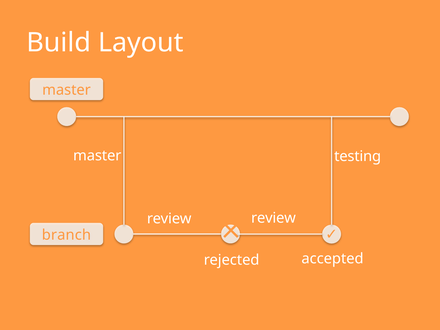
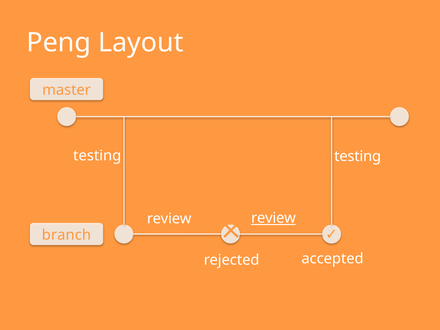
Build: Build -> Peng (59, 43)
master: master -> testing (97, 156)
review underline: none -> present (273, 218)
